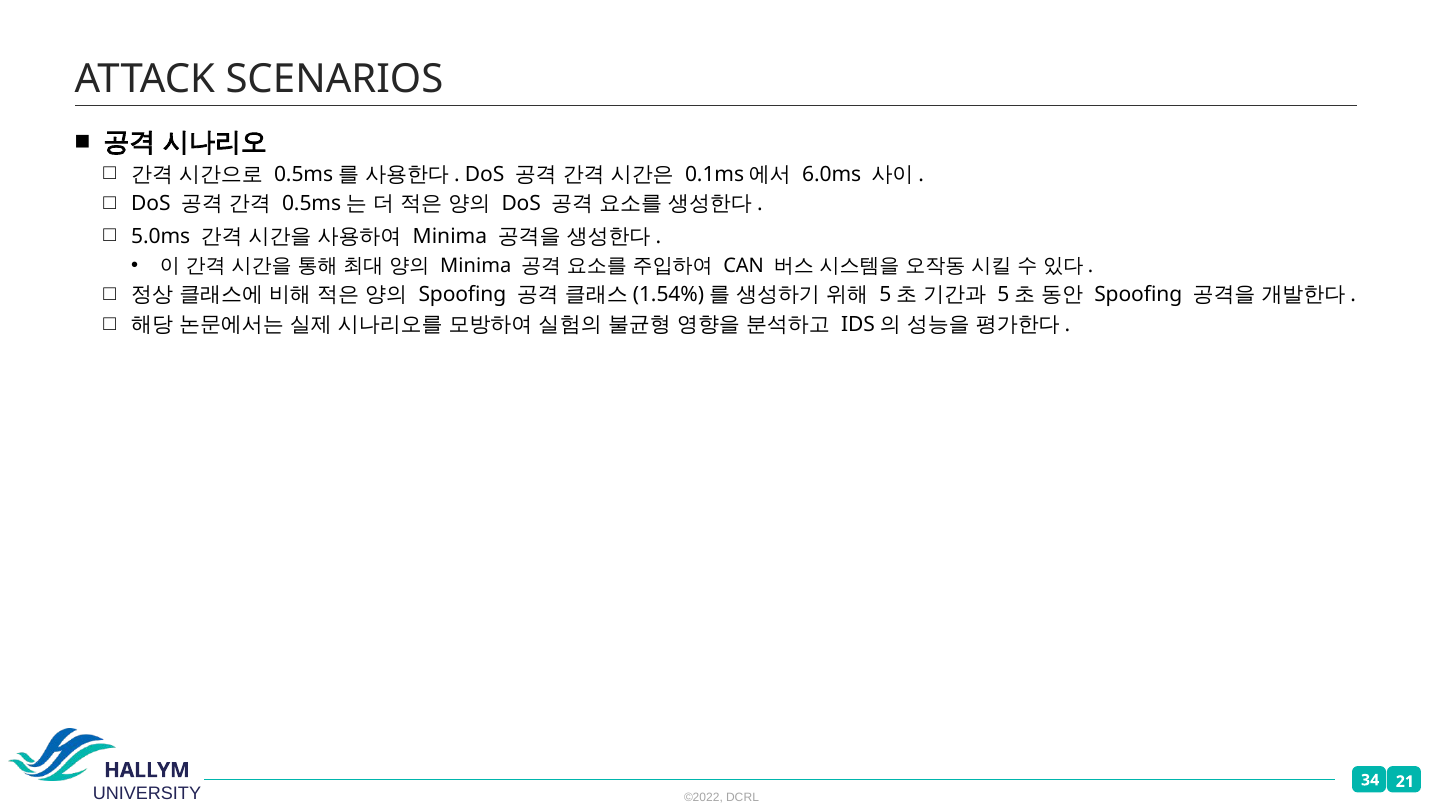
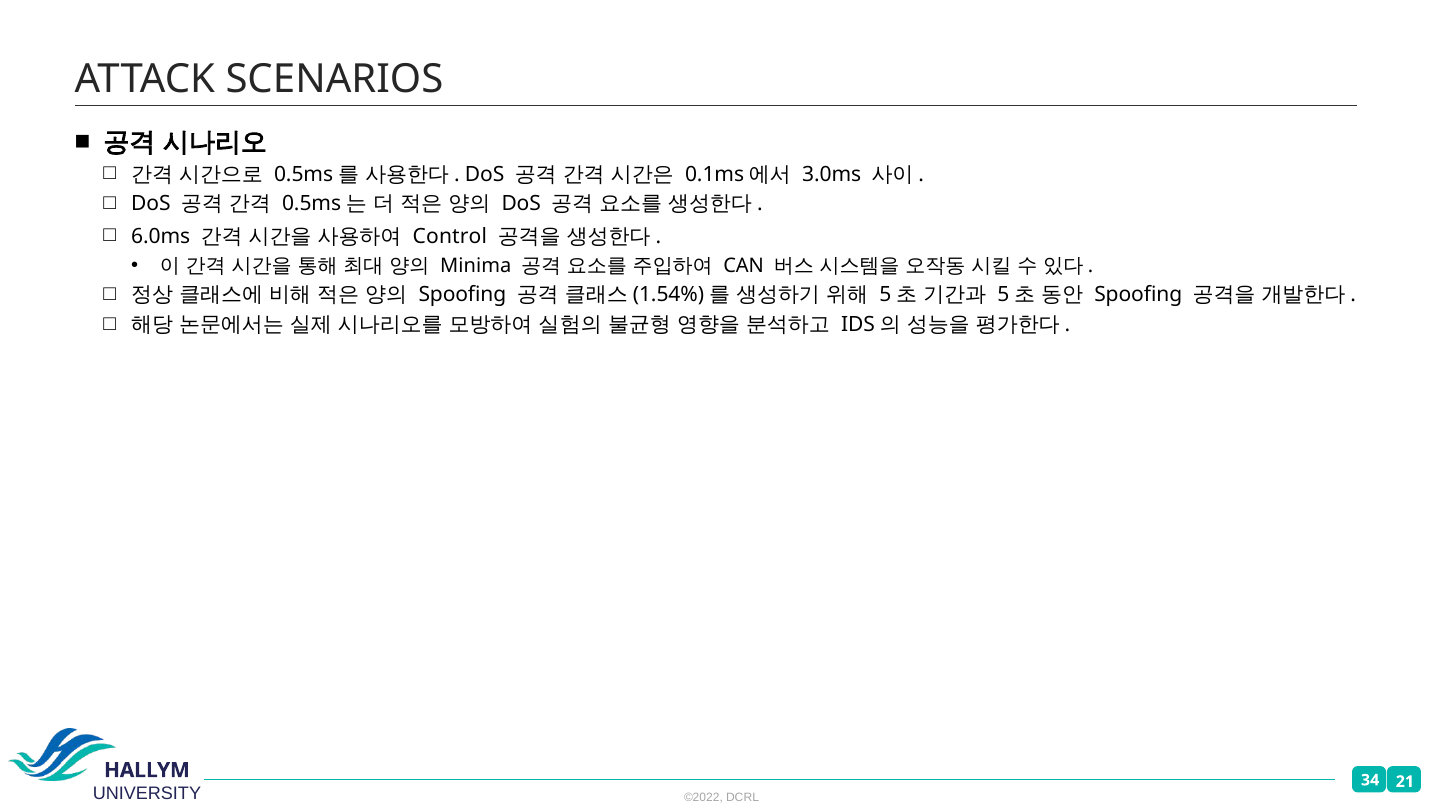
6.0ms: 6.0ms -> 3.0ms (832, 174)
5.0ms: 5.0ms -> 6.0ms (161, 237)
Minima: Minima -> Control (450, 237)
